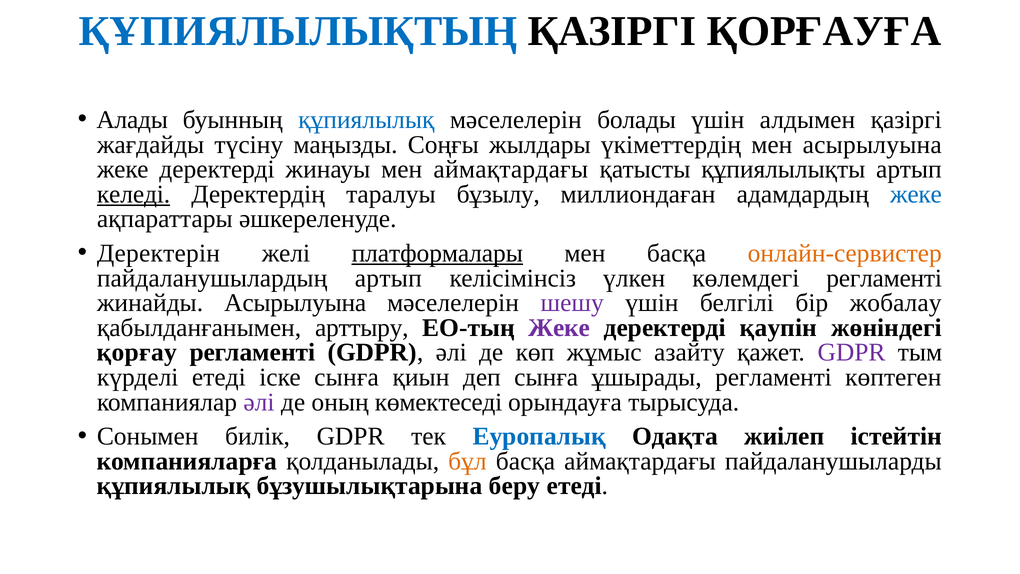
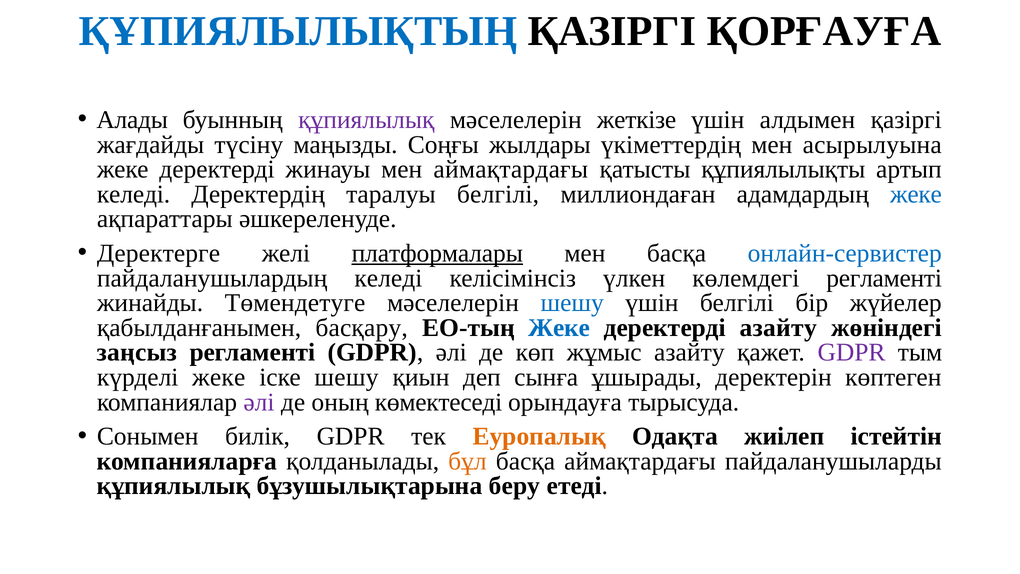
құпиялылық colour: blue -> purple (366, 120)
болады: болады -> жеткізе (637, 120)
келеді underline: present -> none (134, 194)
таралуы бұзылу: бұзылу -> белгілі (498, 194)
Деректерін: Деректерін -> Деректерге (159, 253)
онлайн-сервистер colour: orange -> blue (845, 253)
пайдаланушылардың артып: артып -> келеді (388, 278)
жинайды Асырылуына: Асырылуына -> Төмендетуге (295, 303)
шешу colour: purple -> blue (572, 303)
жобалау: жобалау -> жүйелер (896, 303)
арттыру: арттыру -> басқару (362, 328)
Жеке colour: purple -> blue (559, 328)
деректерді қаупін: қаупін -> азайту (778, 328)
қорғау: қорғау -> заңсыз (137, 352)
күрделі етеді: етеді -> жеке (219, 377)
іске сынға: сынға -> шешу (347, 377)
ұшырады регламенті: регламенті -> деректерін (773, 377)
Еуропалық colour: blue -> orange (539, 436)
